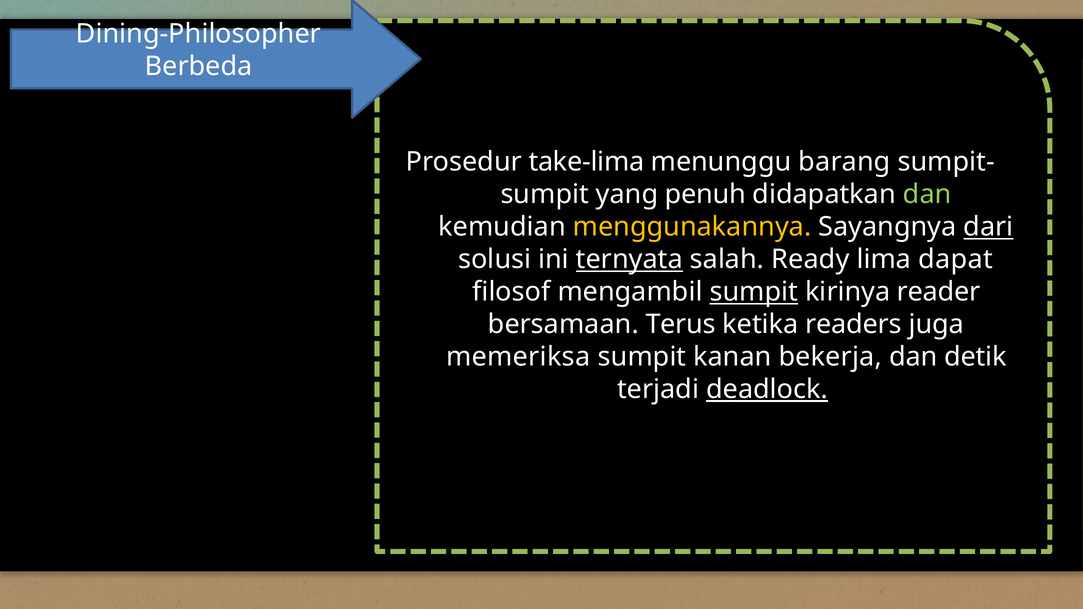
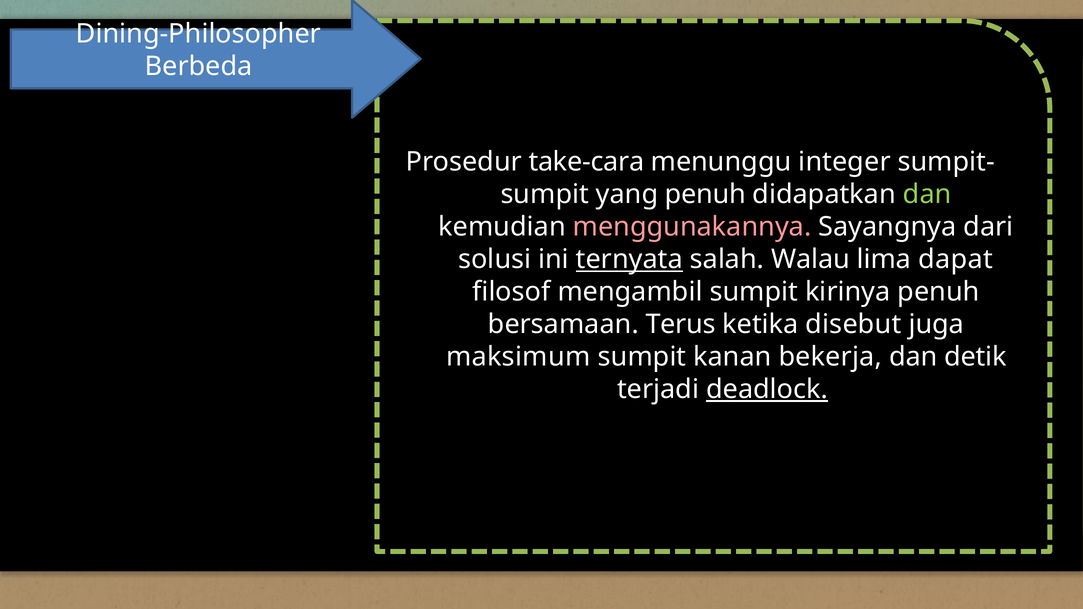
take-lima: take-lima -> take-cara (586, 162)
barang: barang -> integer (845, 162)
menggunakannya colour: yellow -> pink (692, 227)
dari underline: present -> none (988, 227)
Ready: Ready -> Walau (811, 260)
sumpit underline: present -> none (754, 292)
kirinya reader: reader -> penuh (939, 292)
readers: readers -> disebut (853, 325)
memeriksa: memeriksa -> maksimum (518, 357)
